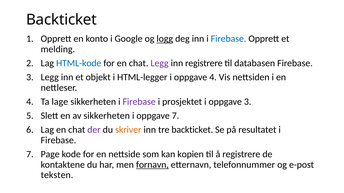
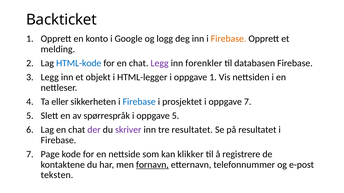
logg underline: present -> none (165, 39)
Firebase colour: blue -> orange (229, 39)
inn registrere: registrere -> forenkler (204, 63)
oppgave 4: 4 -> 1 (213, 77)
lage: lage -> eller (60, 102)
Firebase colour: purple -> blue (139, 102)
oppgave 3: 3 -> 7 (248, 102)
av sikkerheten: sikkerheten -> spørrespråk (107, 116)
oppgave 7: 7 -> 5 (176, 116)
skriver colour: orange -> purple (128, 130)
tre backticket: backticket -> resultatet (192, 130)
kopien: kopien -> klikker (190, 155)
